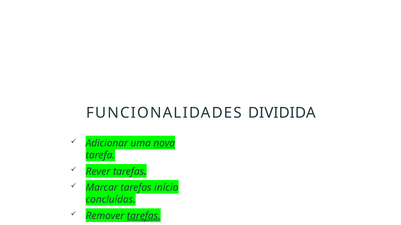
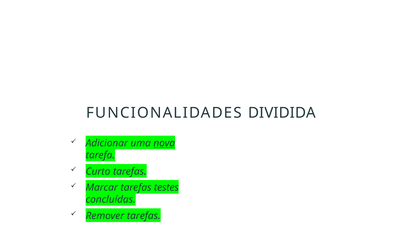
Rever: Rever -> Curto (98, 172)
início: início -> testes (166, 188)
tarefas underline: present -> none (144, 216)
